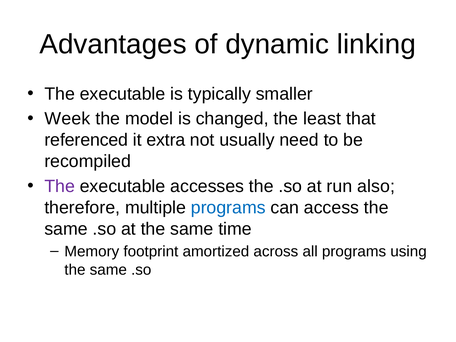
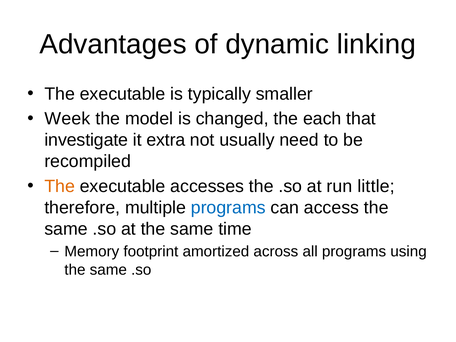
least: least -> each (322, 119)
referenced: referenced -> investigate (86, 140)
The colour: purple -> orange (60, 186)
also: also -> little (376, 186)
